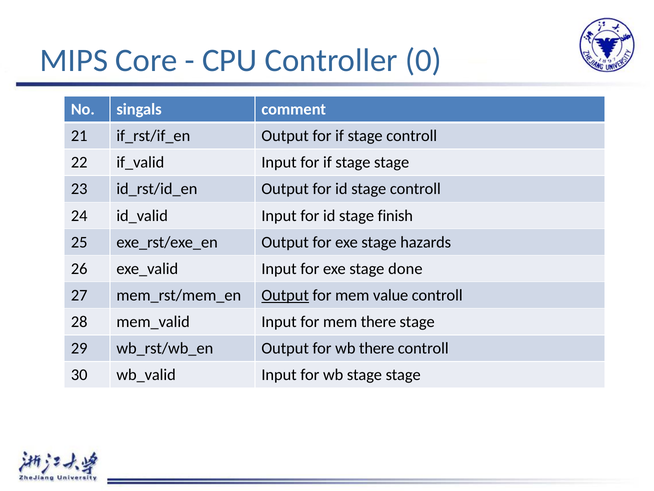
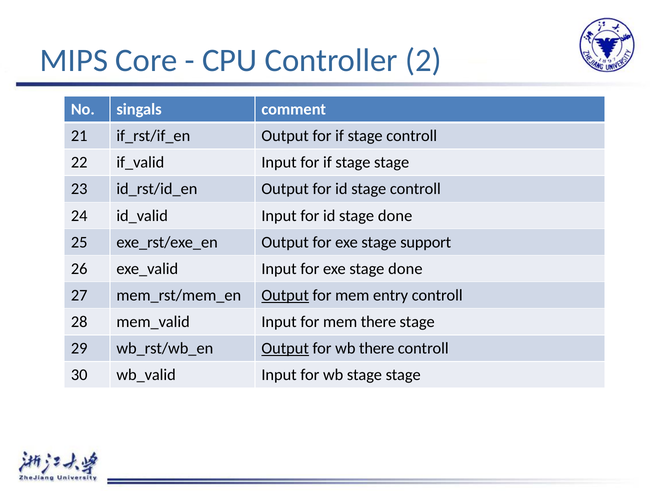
0: 0 -> 2 (423, 60)
id stage finish: finish -> done (395, 215)
hazards: hazards -> support (426, 242)
value: value -> entry (391, 295)
Output underline: none -> present (285, 348)
